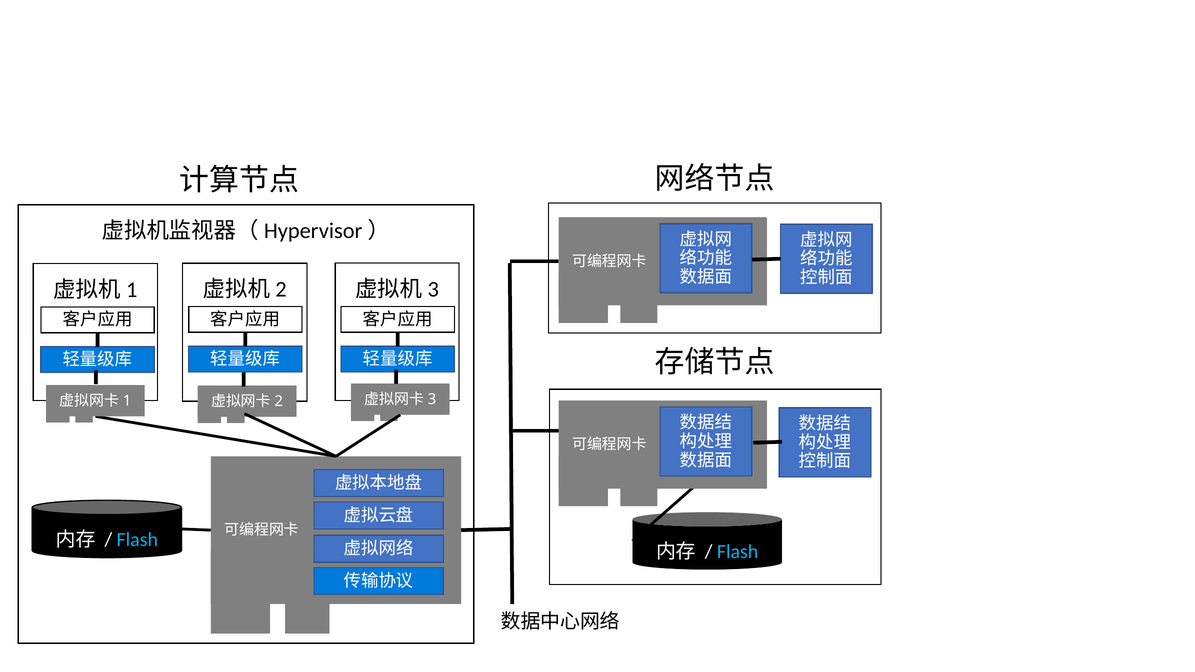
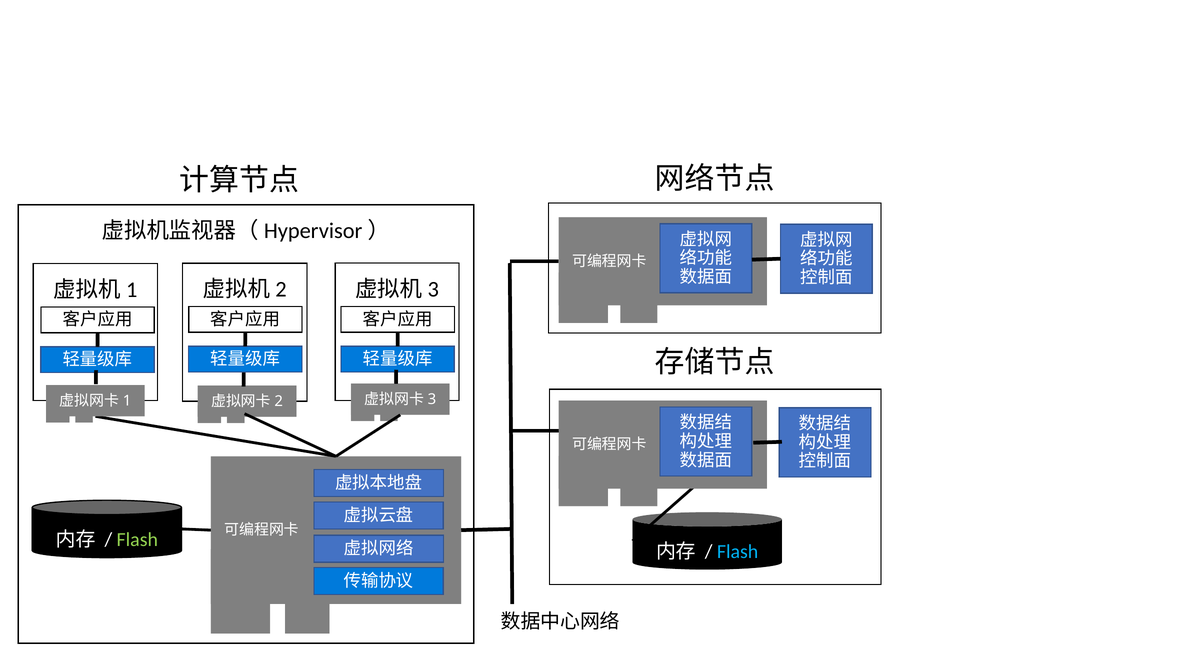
Flash colour: light blue -> light green (137, 540)
